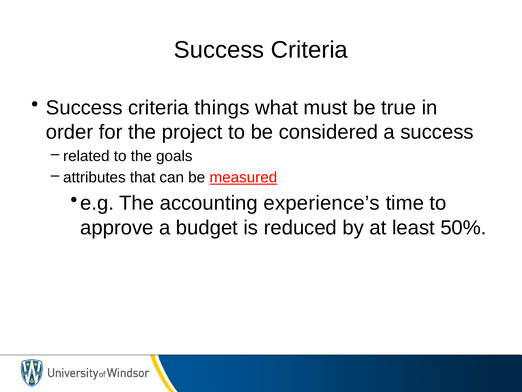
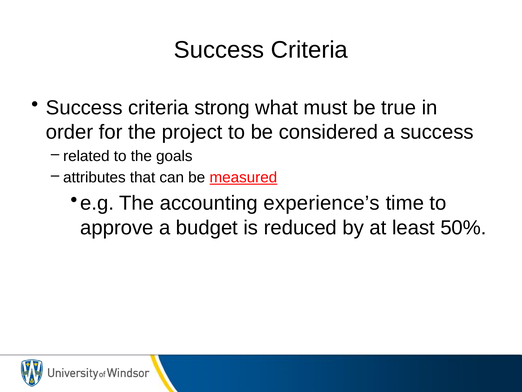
things: things -> strong (222, 108)
